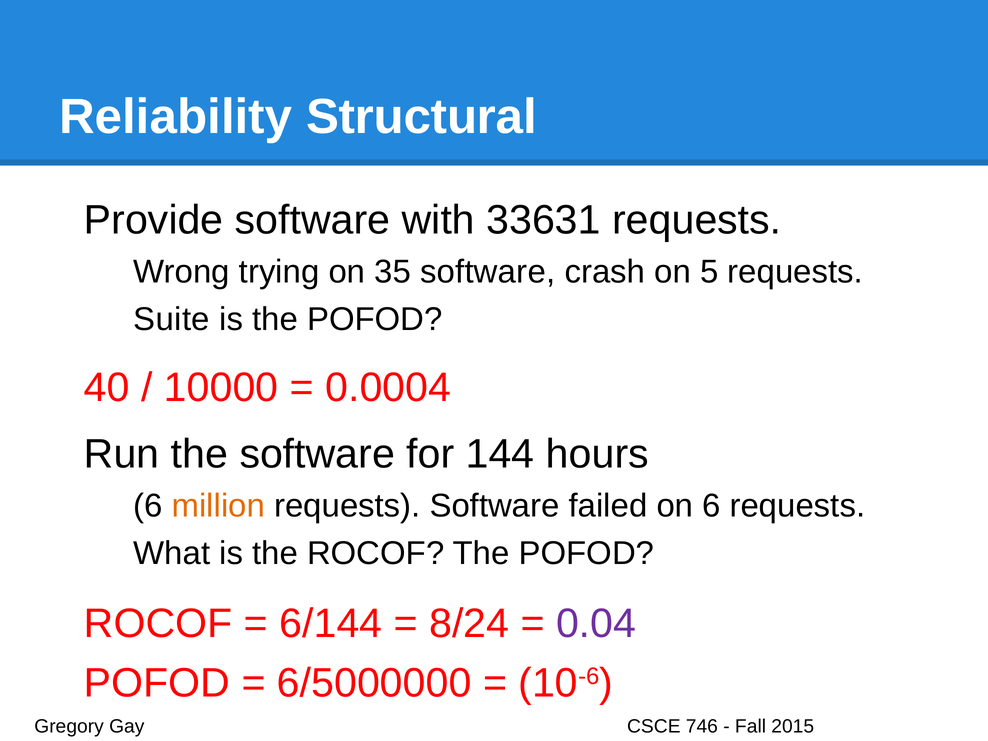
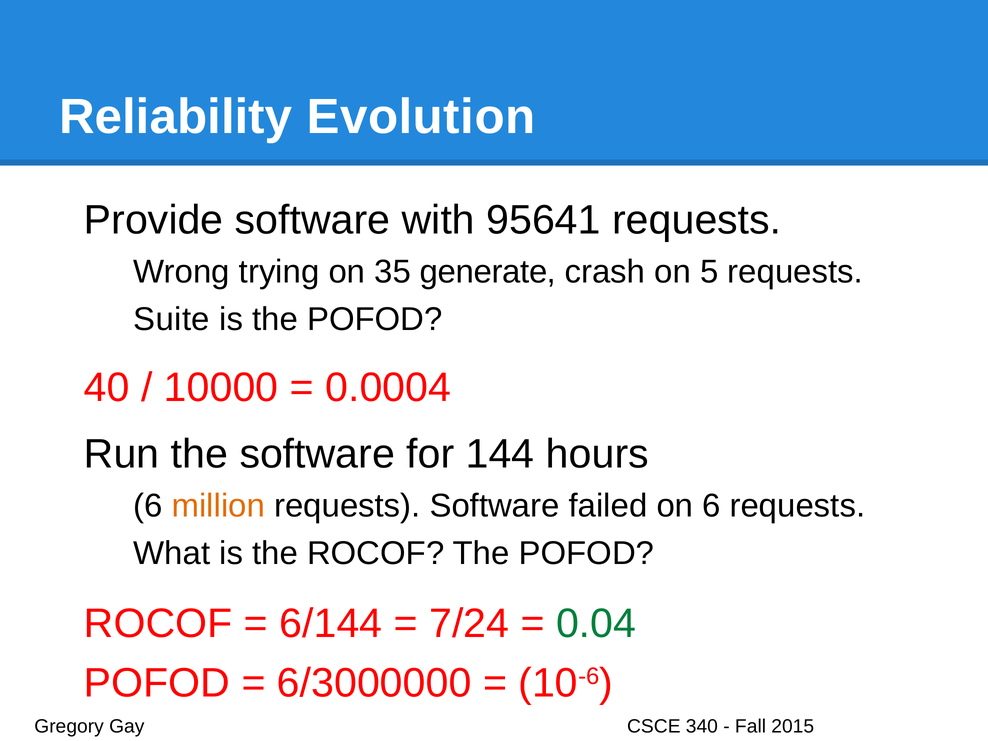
Structural: Structural -> Evolution (421, 117)
33631: 33631 -> 95641 (544, 220)
35 software: software -> generate (488, 272)
8/24: 8/24 -> 7/24 (469, 624)
0.04 colour: purple -> green (596, 624)
6/5000000: 6/5000000 -> 6/3000000 (374, 683)
746: 746 -> 340 (702, 727)
